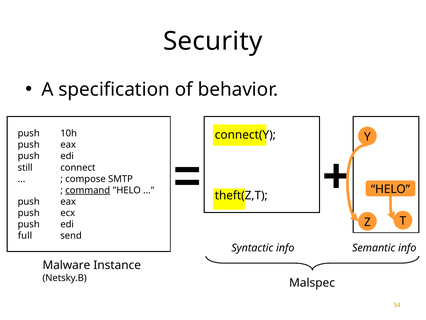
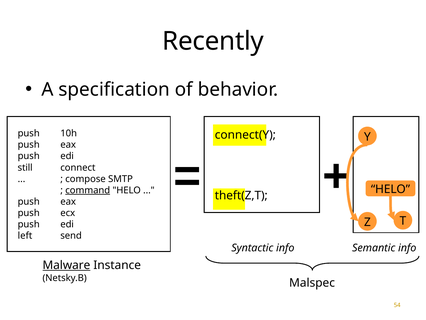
Security: Security -> Recently (213, 41)
full: full -> left (25, 235)
Malware underline: none -> present (66, 265)
